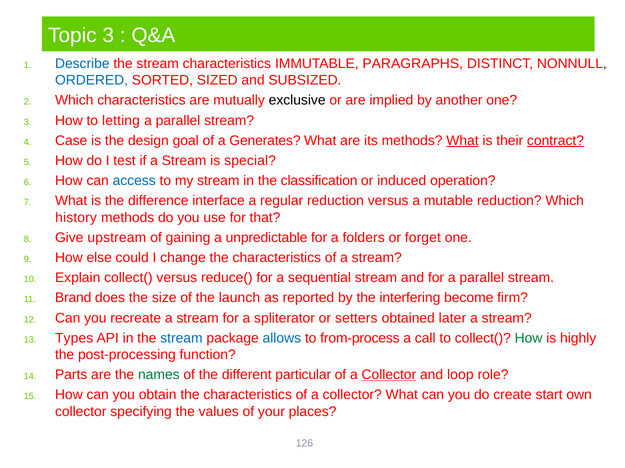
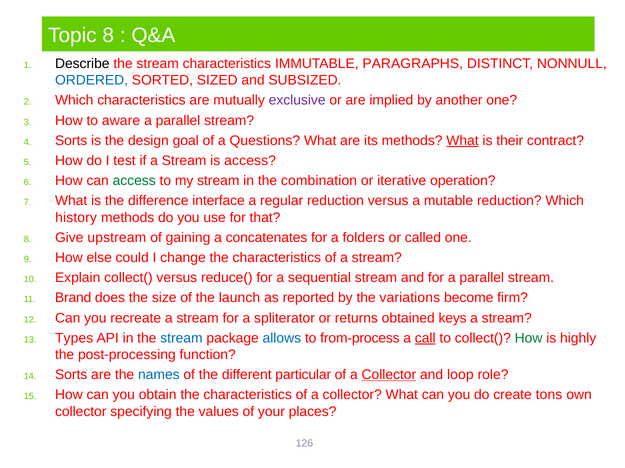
Topic 3: 3 -> 8 (108, 35)
Describe colour: blue -> black (82, 64)
exclusive colour: black -> purple (297, 101)
letting: letting -> aware (121, 121)
Case: Case -> Sorts (71, 141)
Generates: Generates -> Questions (265, 141)
contract underline: present -> none (555, 141)
is special: special -> access (250, 161)
access colour: blue -> green (134, 181)
classification: classification -> combination (319, 181)
induced: induced -> iterative (402, 181)
unpredictable: unpredictable -> concatenates (267, 238)
forget: forget -> called (423, 238)
interfering: interfering -> variations (410, 298)
setters: setters -> returns (356, 319)
later: later -> keys (453, 319)
call underline: none -> present (425, 339)
Parts: Parts -> Sorts (71, 375)
names colour: green -> blue (159, 375)
start: start -> tons (549, 396)
